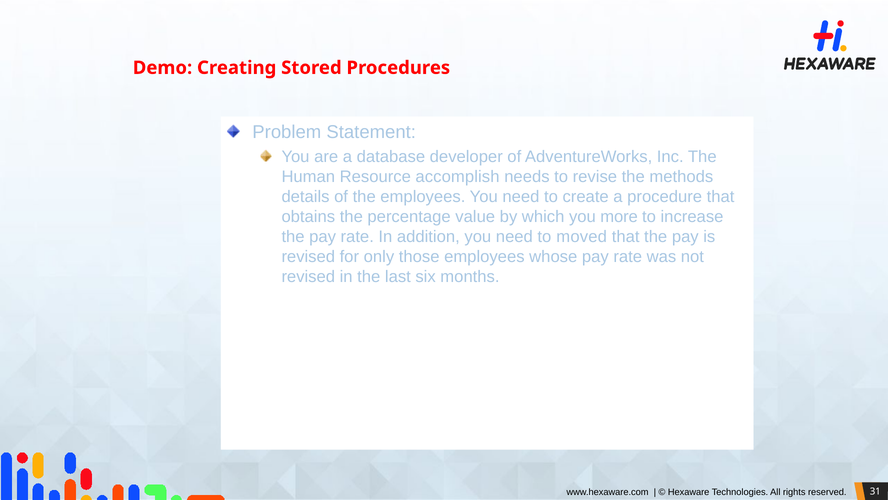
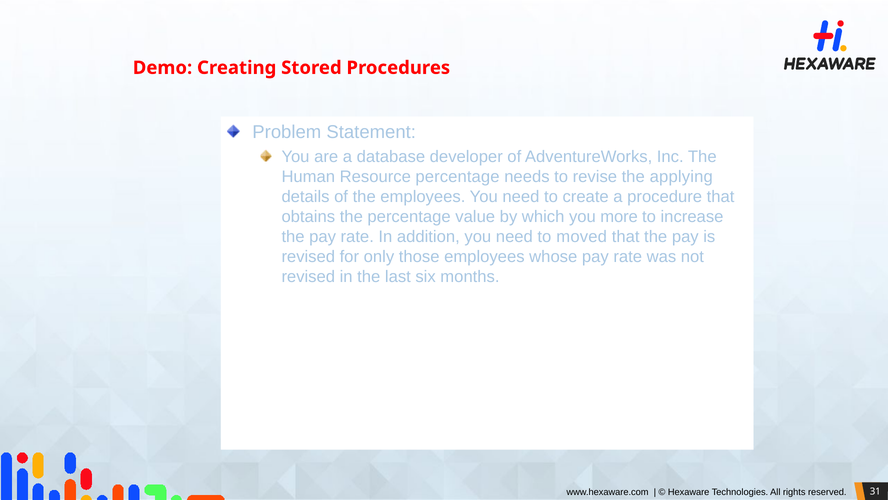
Resource accomplish: accomplish -> percentage (457, 176)
methods: methods -> applying (681, 176)
